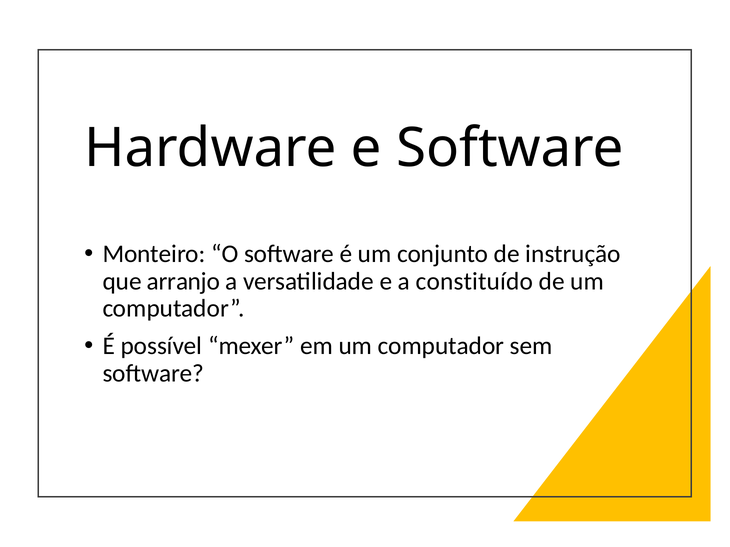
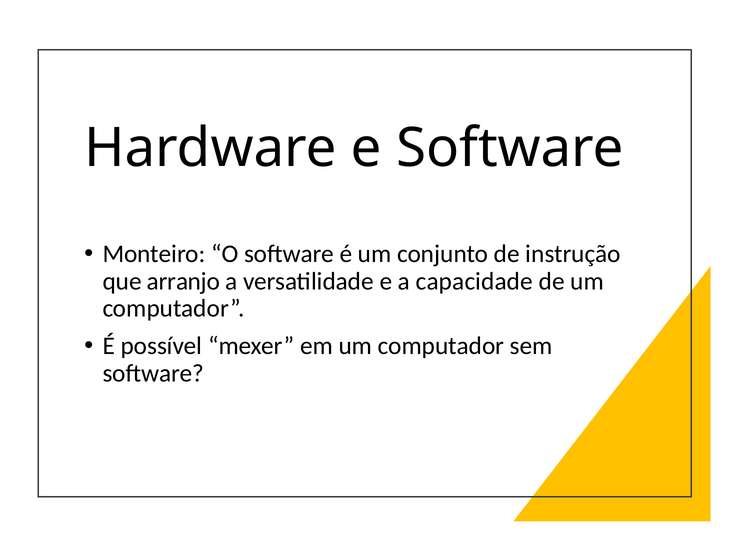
constituído: constituído -> capacidade (474, 282)
